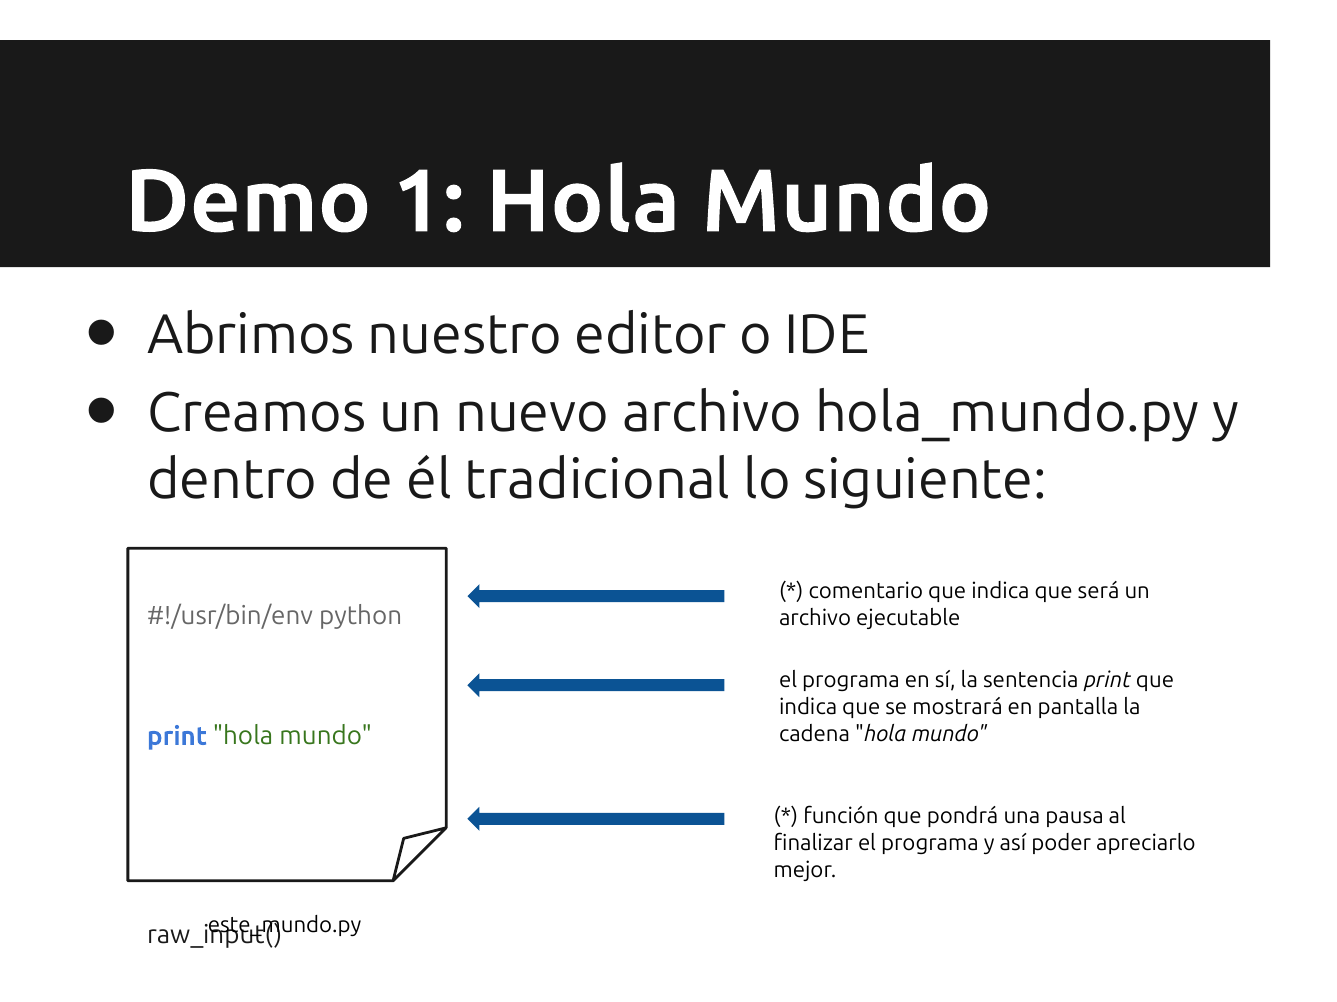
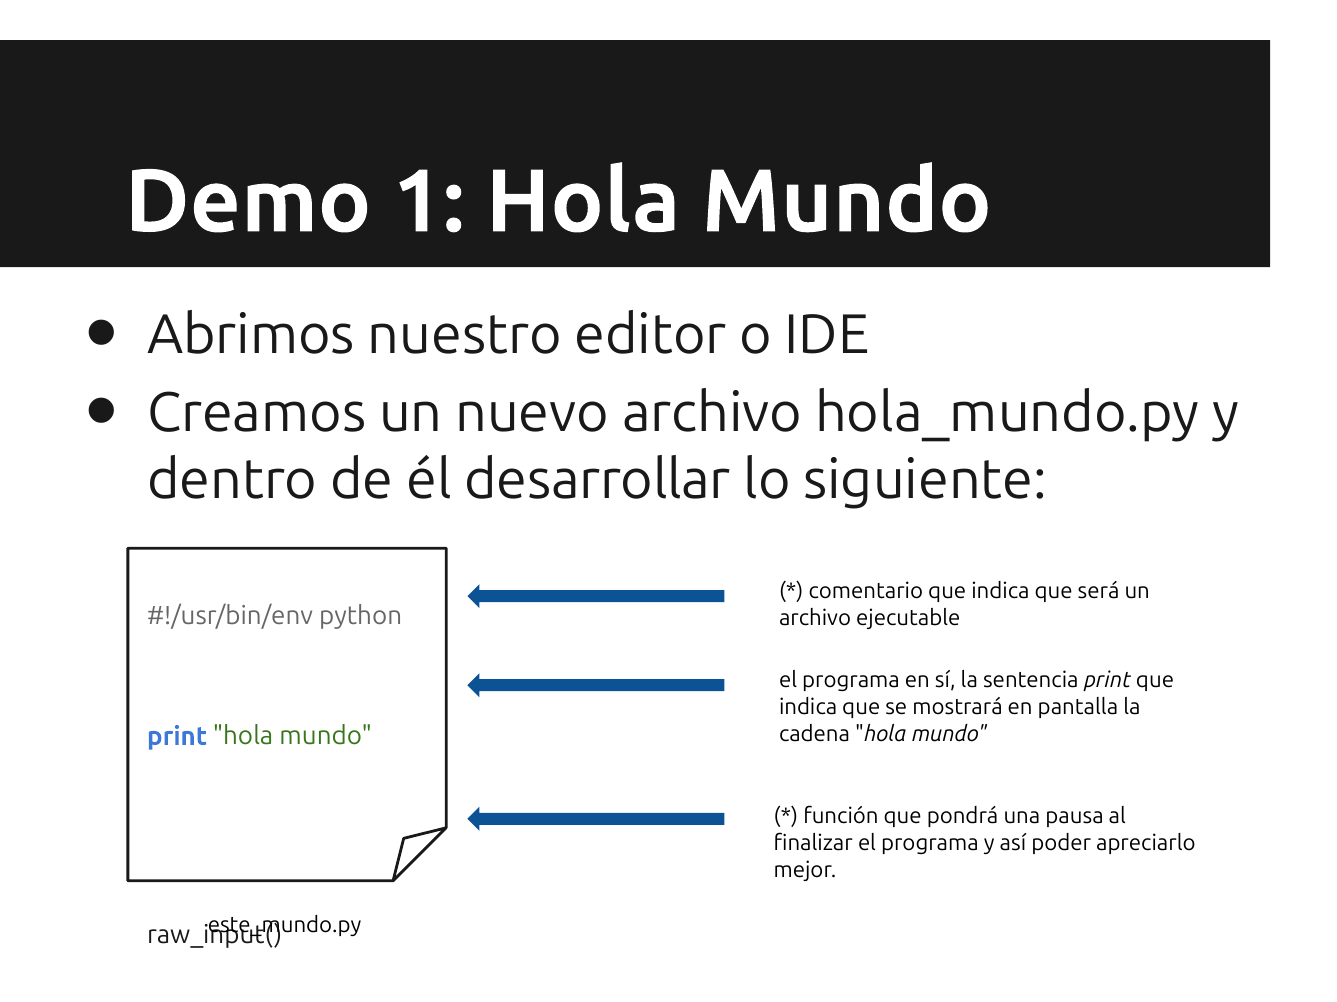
tradicional: tradicional -> desarrollar (598, 480)
